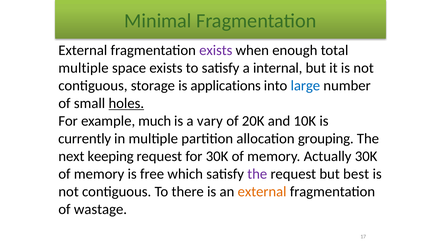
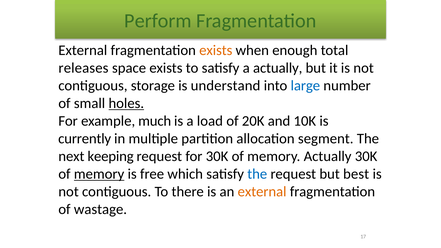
Minimal: Minimal -> Perform (158, 21)
exists colour: purple -> orange (216, 50)
multiple: multiple -> releases (83, 68)
a internal: internal -> actually (278, 68)
applications: applications -> understand (226, 86)
vary: vary -> load (210, 121)
grouping: grouping -> segment (326, 139)
memory underline: none -> present (99, 174)
the colour: purple -> blue (257, 174)
